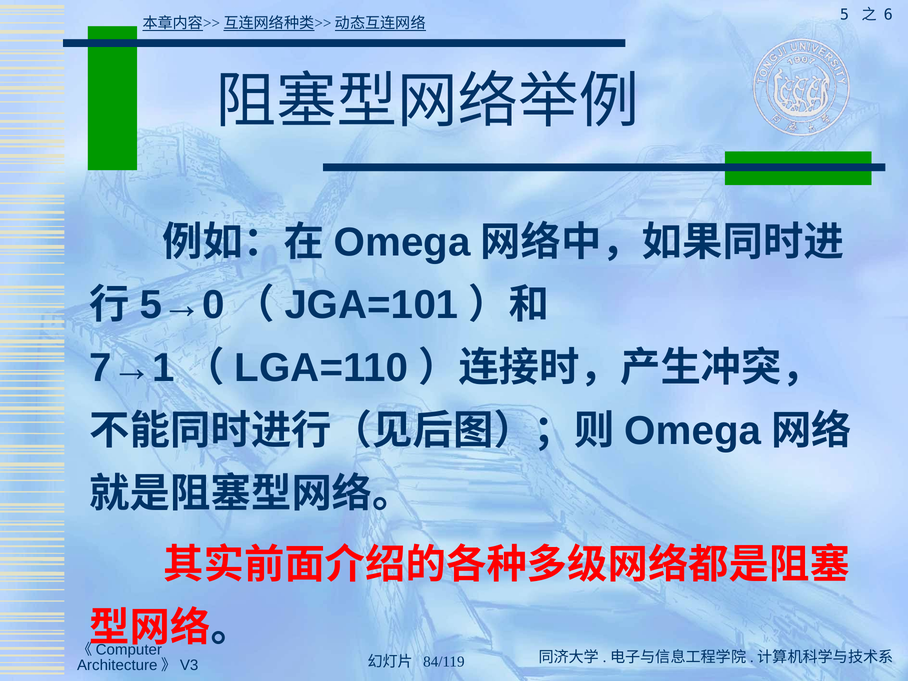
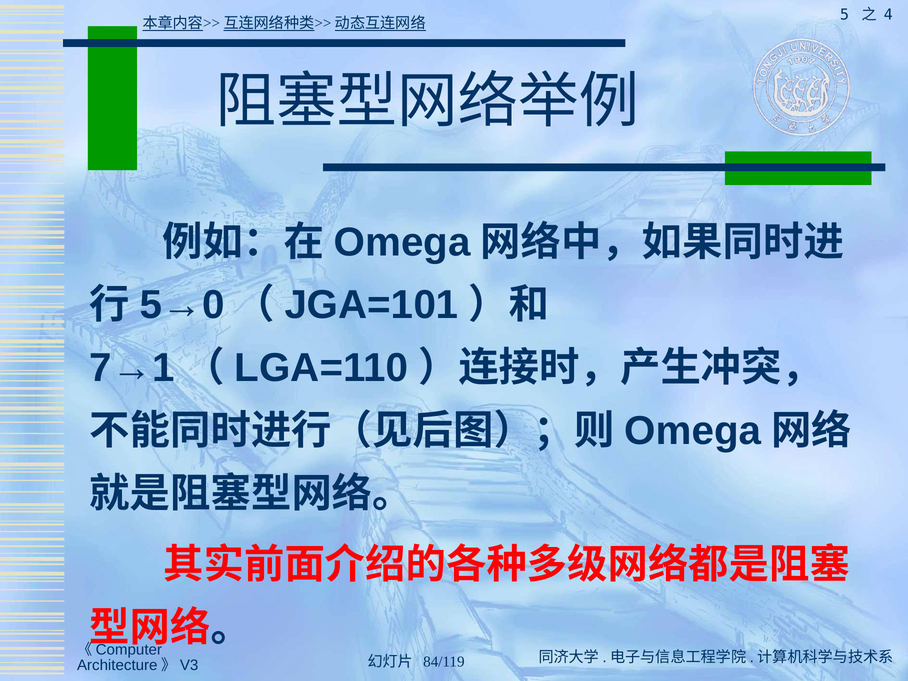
6: 6 -> 4 (888, 15)
